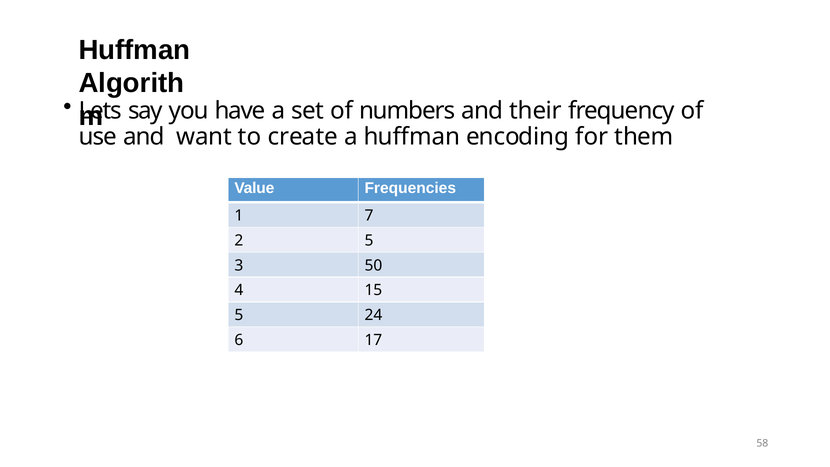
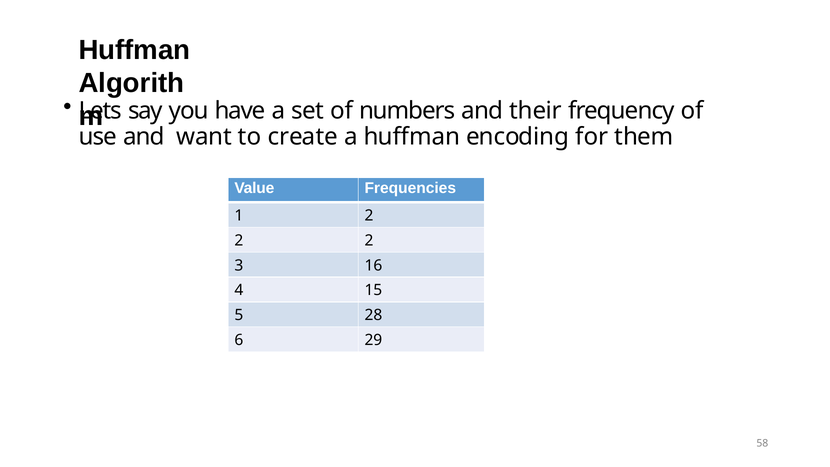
1 7: 7 -> 2 (369, 216)
5: 5 -> 2 (369, 240)
50: 50 -> 16 (373, 265)
24: 24 -> 28 (373, 315)
17: 17 -> 29 (373, 340)
